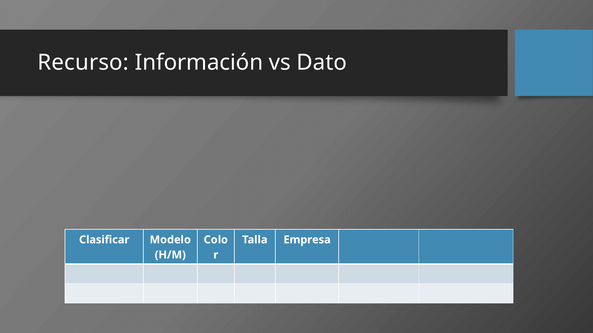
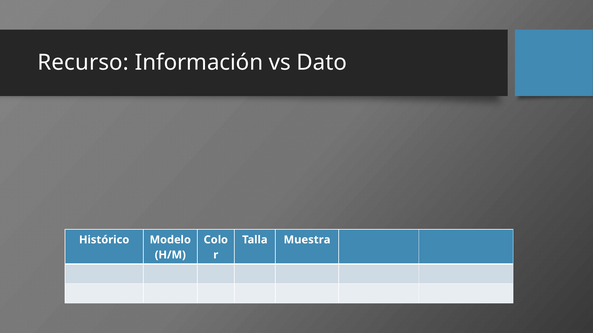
Clasificar: Clasificar -> Histórico (104, 240)
Empresa: Empresa -> Muestra (307, 240)
